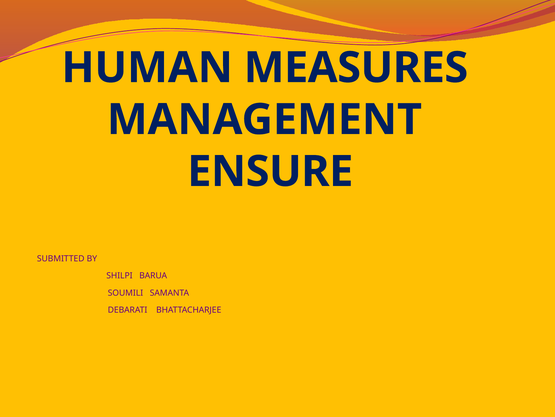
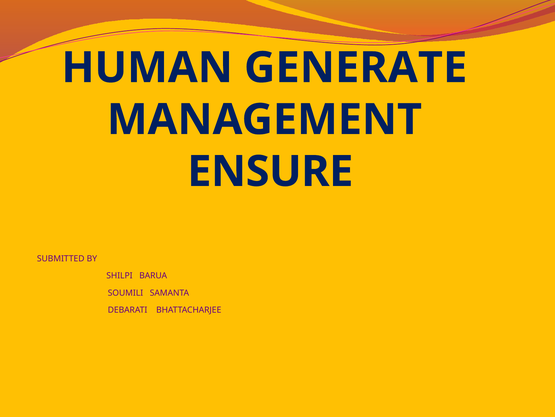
MEASURES: MEASURES -> GENERATE (356, 68)
